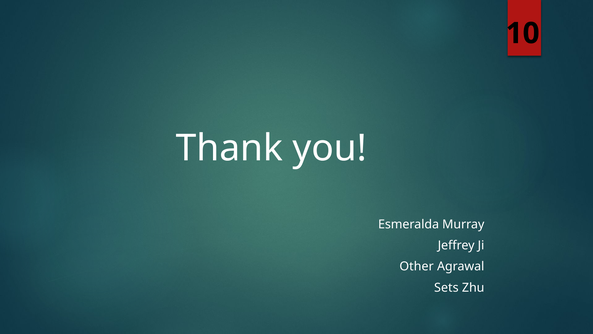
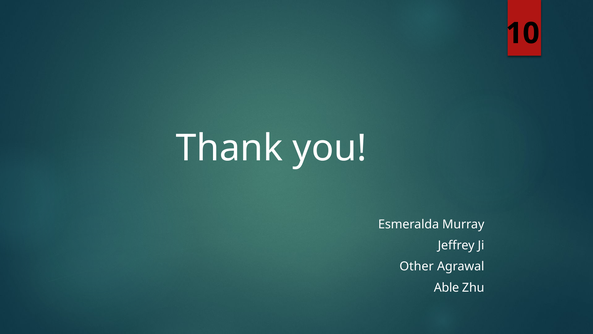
Sets: Sets -> Able (446, 287)
